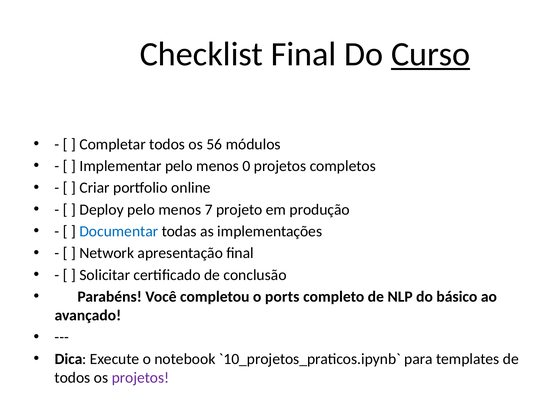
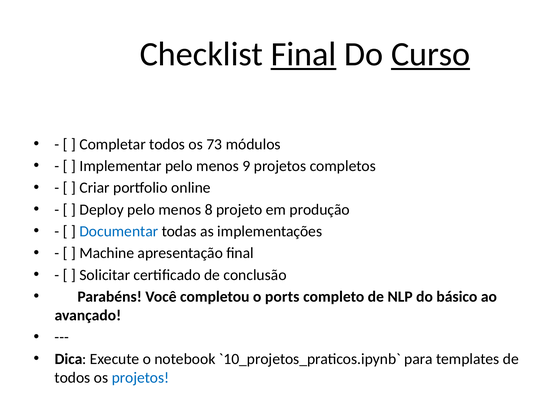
Final underline: none -> present (304, 54)
56: 56 -> 73 (214, 144)
0: 0 -> 9 (246, 166)
7: 7 -> 8 (209, 210)
Network: Network -> Machine (107, 253)
projetos colour: purple -> blue (140, 378)
